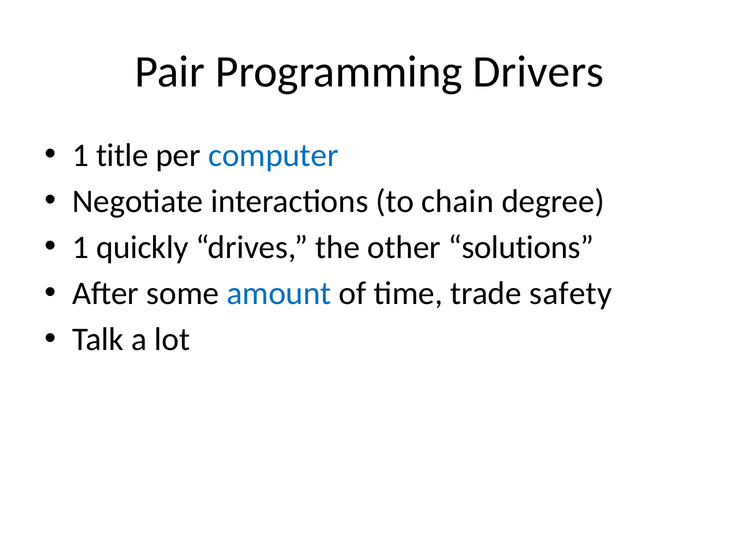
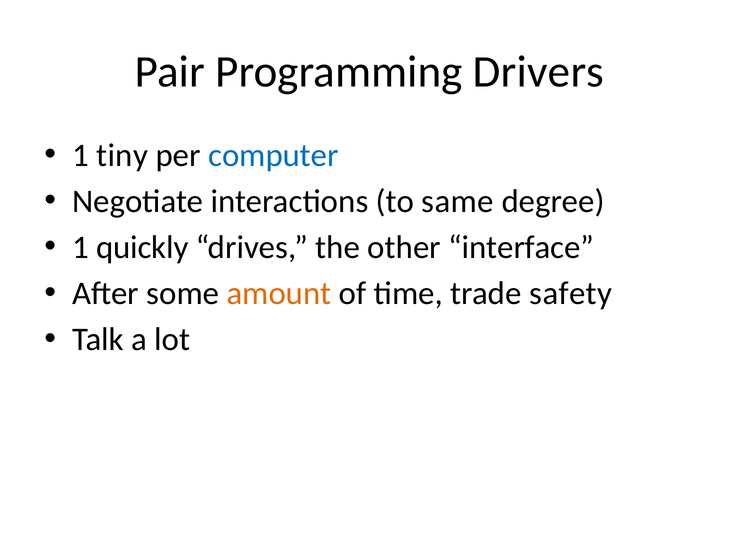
title: title -> tiny (122, 155)
chain: chain -> same (458, 201)
solutions: solutions -> interface (521, 247)
amount colour: blue -> orange (279, 293)
